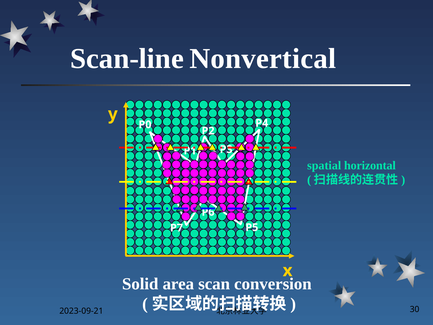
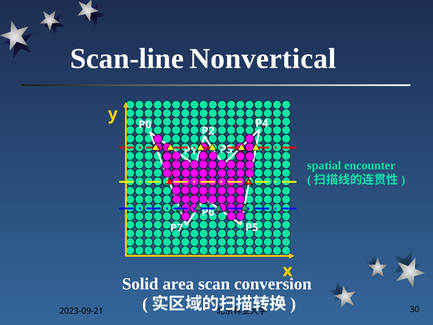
horizontal: horizontal -> encounter (370, 165)
